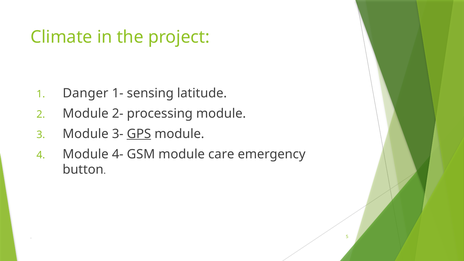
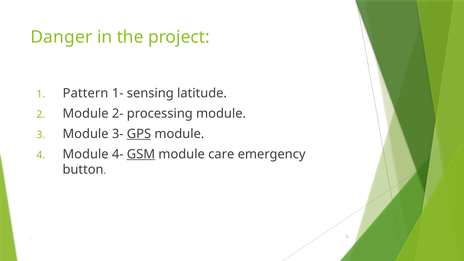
Climate: Climate -> Danger (61, 37)
Danger: Danger -> Pattern (85, 93)
GSM underline: none -> present (141, 154)
